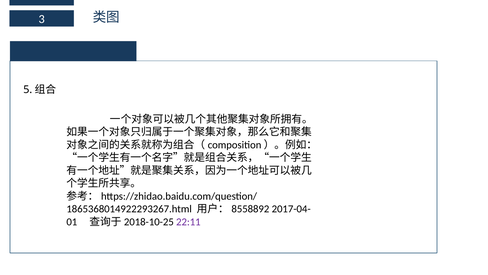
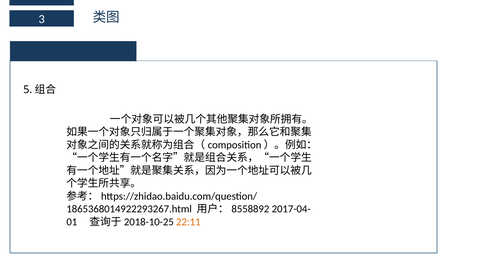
22:11 colour: purple -> orange (188, 221)
